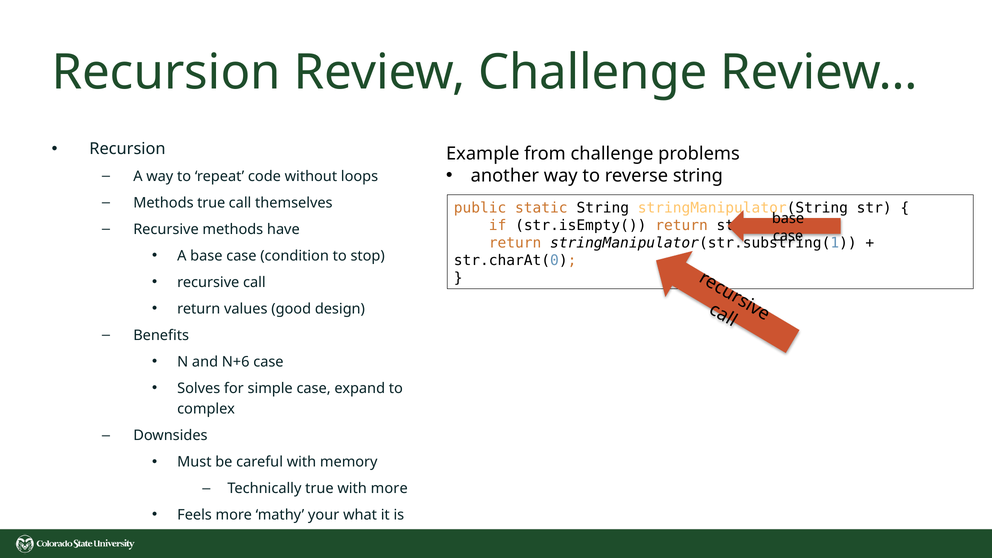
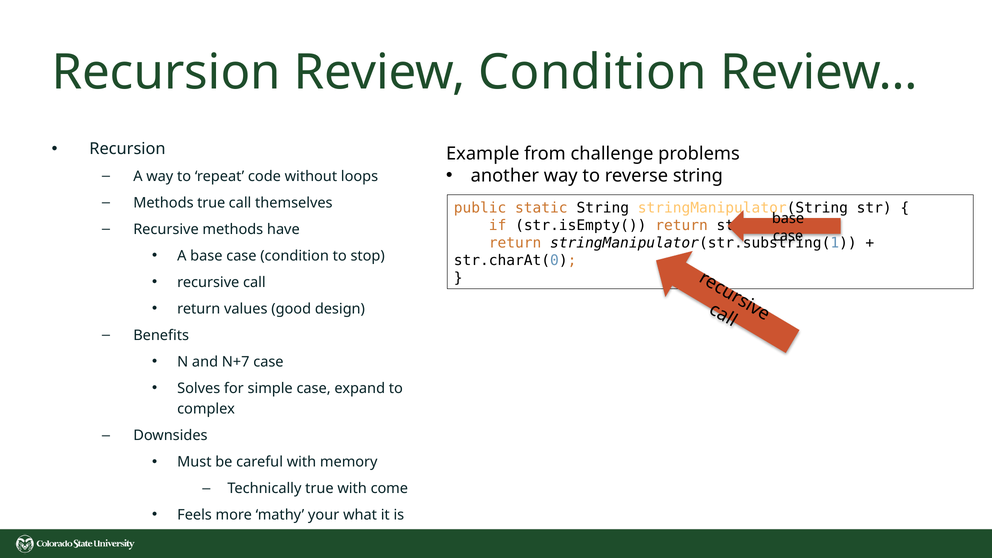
Review Challenge: Challenge -> Condition (593, 72)
N+6: N+6 -> N+7 (236, 362)
with more: more -> come (389, 489)
